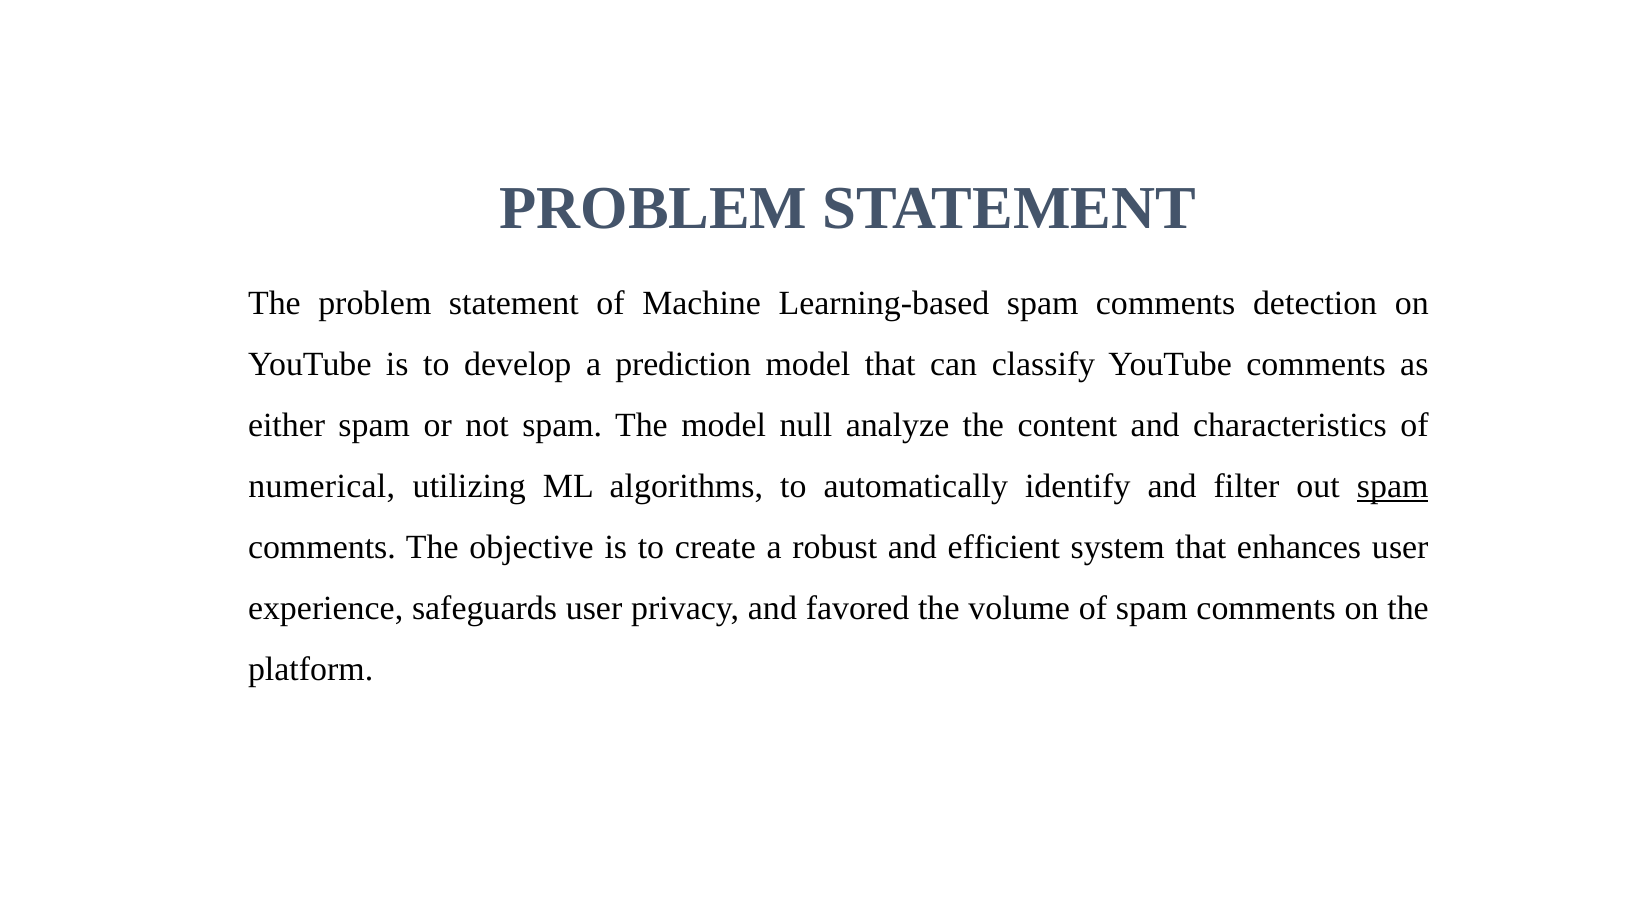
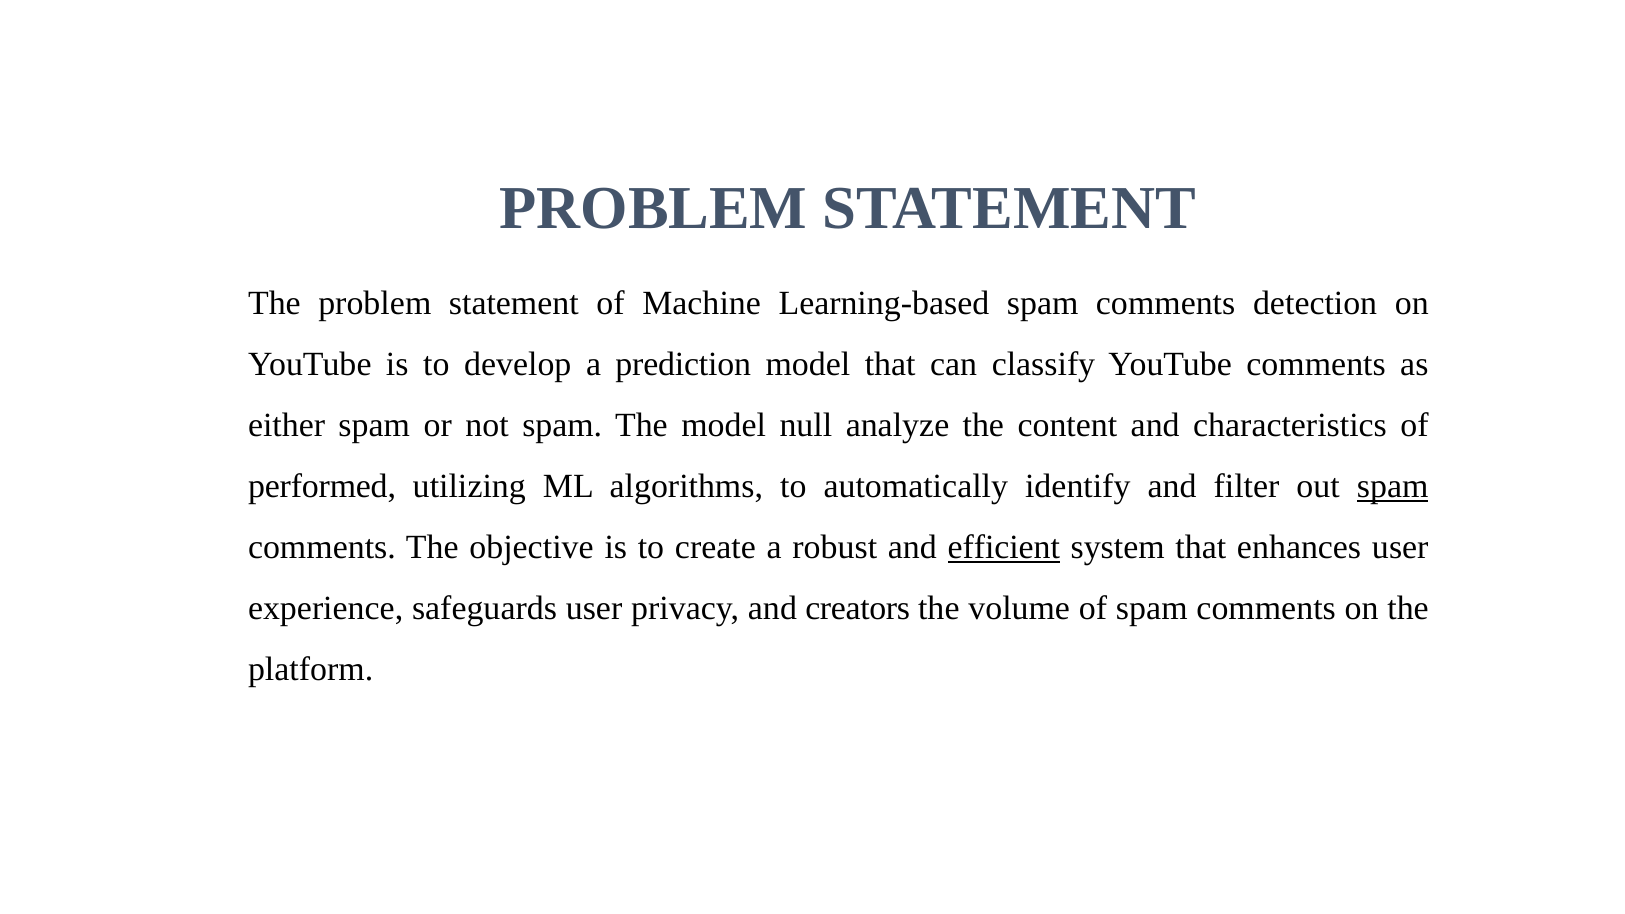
numerical: numerical -> performed (322, 486)
efficient underline: none -> present (1004, 547)
favored: favored -> creators (858, 608)
